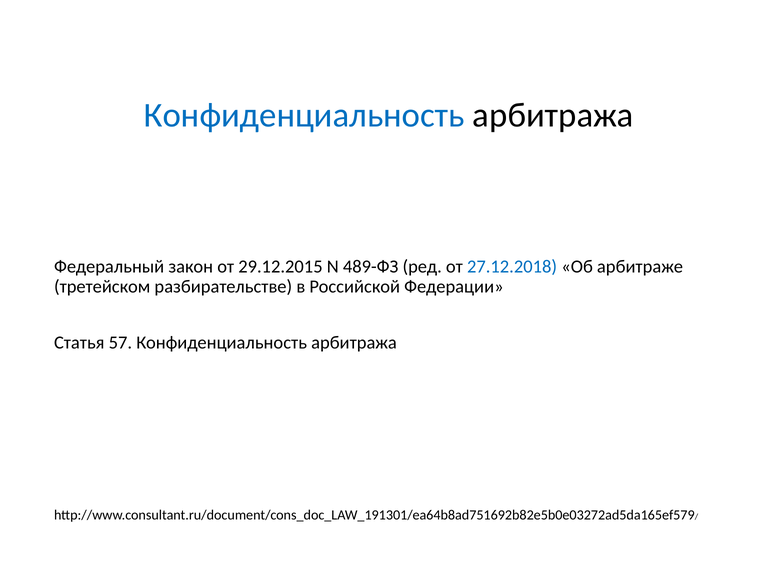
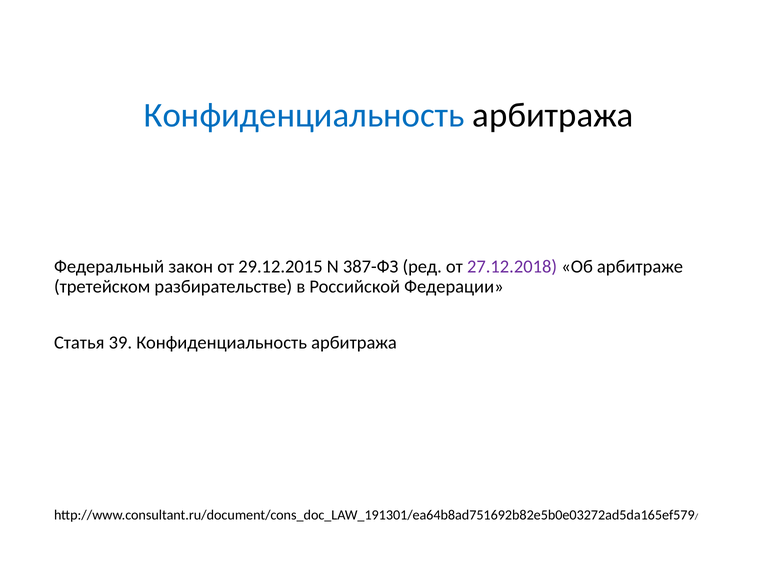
489-ФЗ: 489-ФЗ -> 387-ФЗ (371, 267)
27.12.2018 colour: blue -> purple (512, 267)
57: 57 -> 39 (120, 343)
